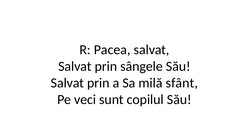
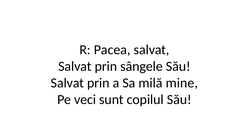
sfânt: sfânt -> mine (182, 83)
